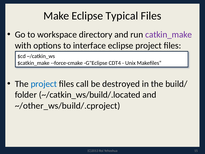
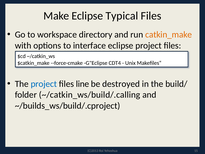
catkin_make colour: purple -> orange (169, 34)
call: call -> line (82, 84)
~/catkin_ws/build/.located: ~/catkin_ws/build/.located -> ~/catkin_ws/build/.calling (90, 95)
~/other_ws/build/.cproject: ~/other_ws/build/.cproject -> ~/builds_ws/build/.cproject (68, 106)
